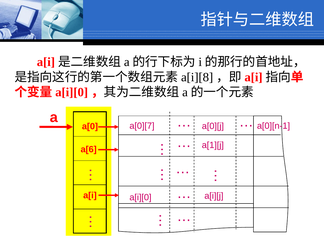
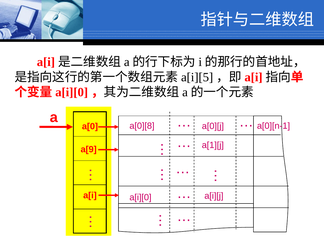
a[i][8: a[i][8 -> a[i][5 (197, 77)
a[0][7: a[0][7 -> a[0][8 (142, 126)
a[6: a[6 -> a[9 (89, 149)
